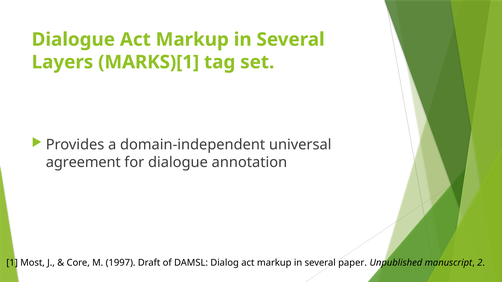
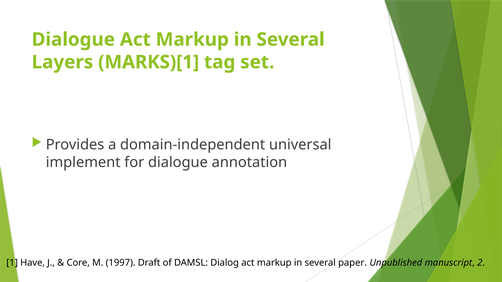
agreement: agreement -> implement (83, 162)
Most: Most -> Have (33, 263)
